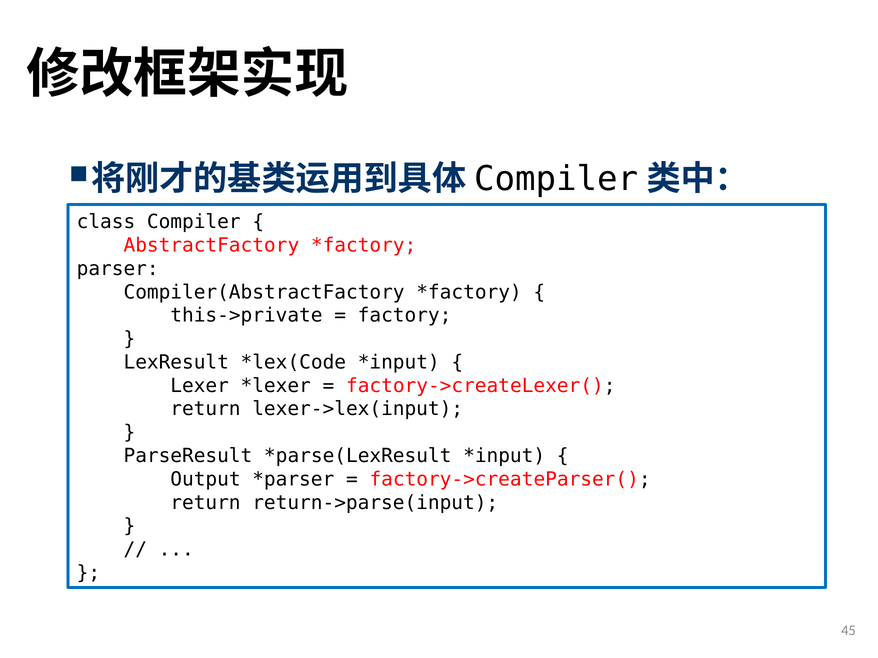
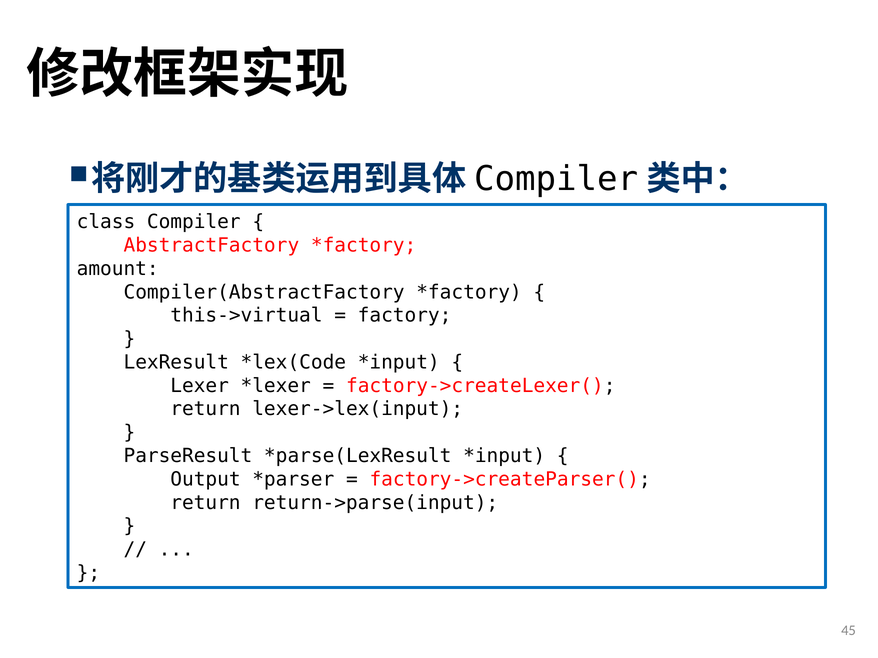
parser: parser -> amount (118, 269)
this->private: this->private -> this->virtual (246, 316)
